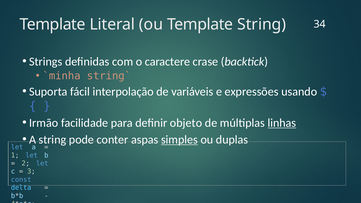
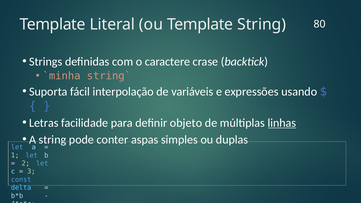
34: 34 -> 80 (320, 24)
Irmão: Irmão -> Letras (44, 123)
simples underline: present -> none (179, 140)
